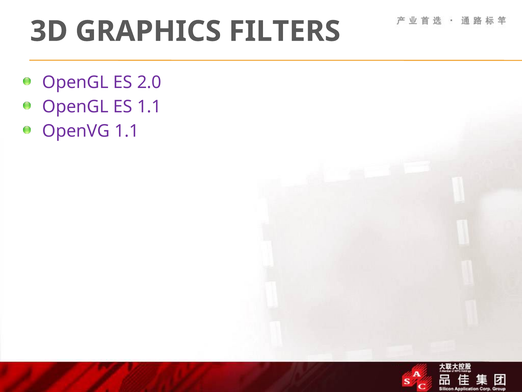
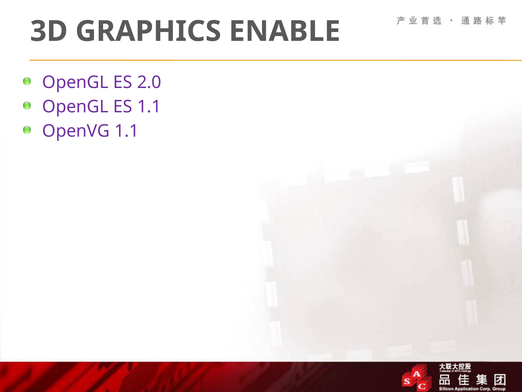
FILTERS: FILTERS -> ENABLE (285, 31)
